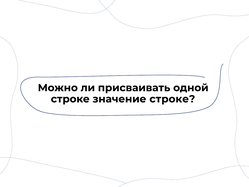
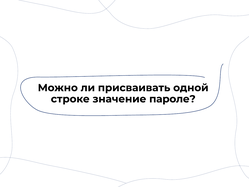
значение строке: строке -> пароле (172, 99)
